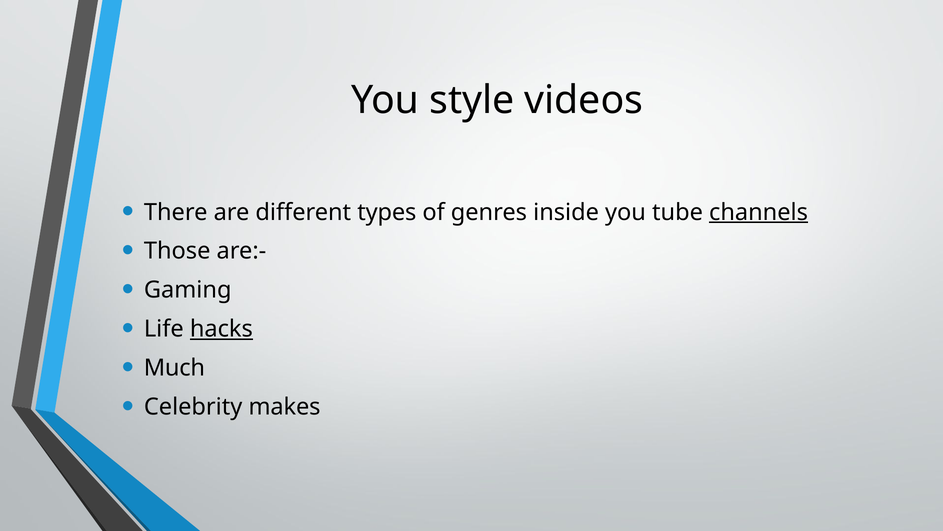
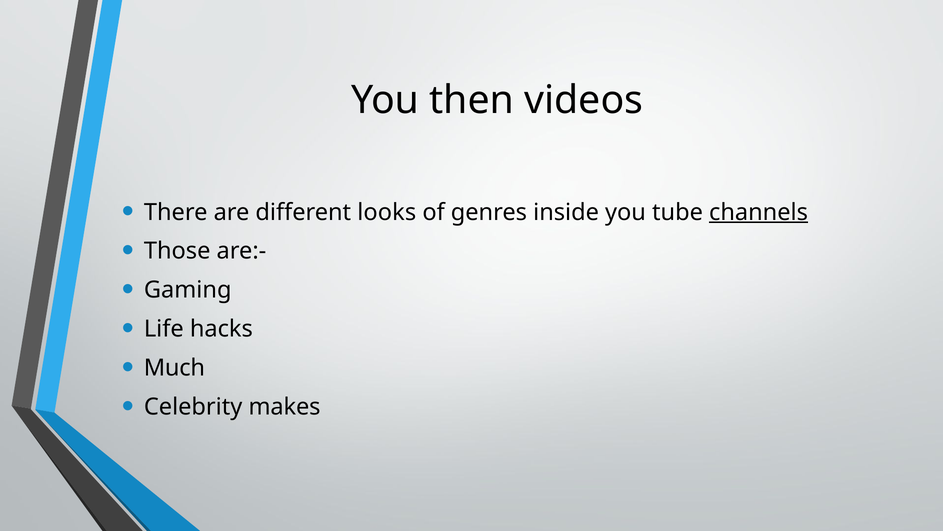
style: style -> then (472, 100)
types: types -> looks (387, 212)
hacks underline: present -> none (221, 329)
